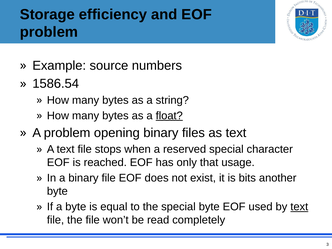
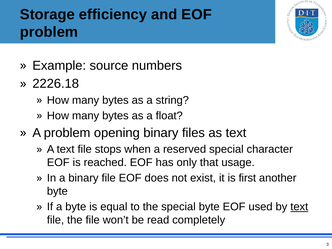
1586.54: 1586.54 -> 2226.18 (56, 84)
float underline: present -> none (169, 116)
bits: bits -> first (247, 178)
